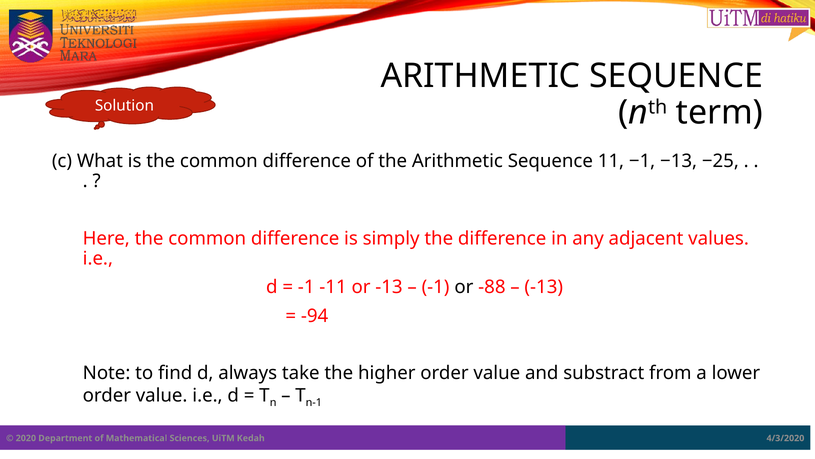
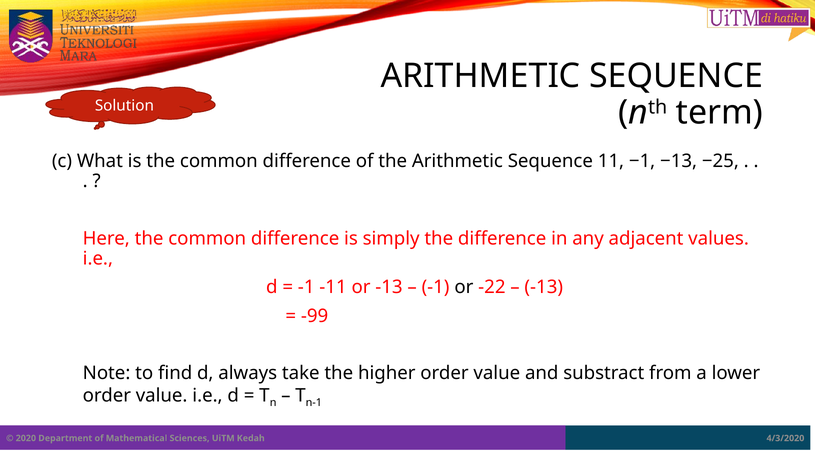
-88: -88 -> -22 (492, 287)
-94: -94 -> -99 (315, 316)
